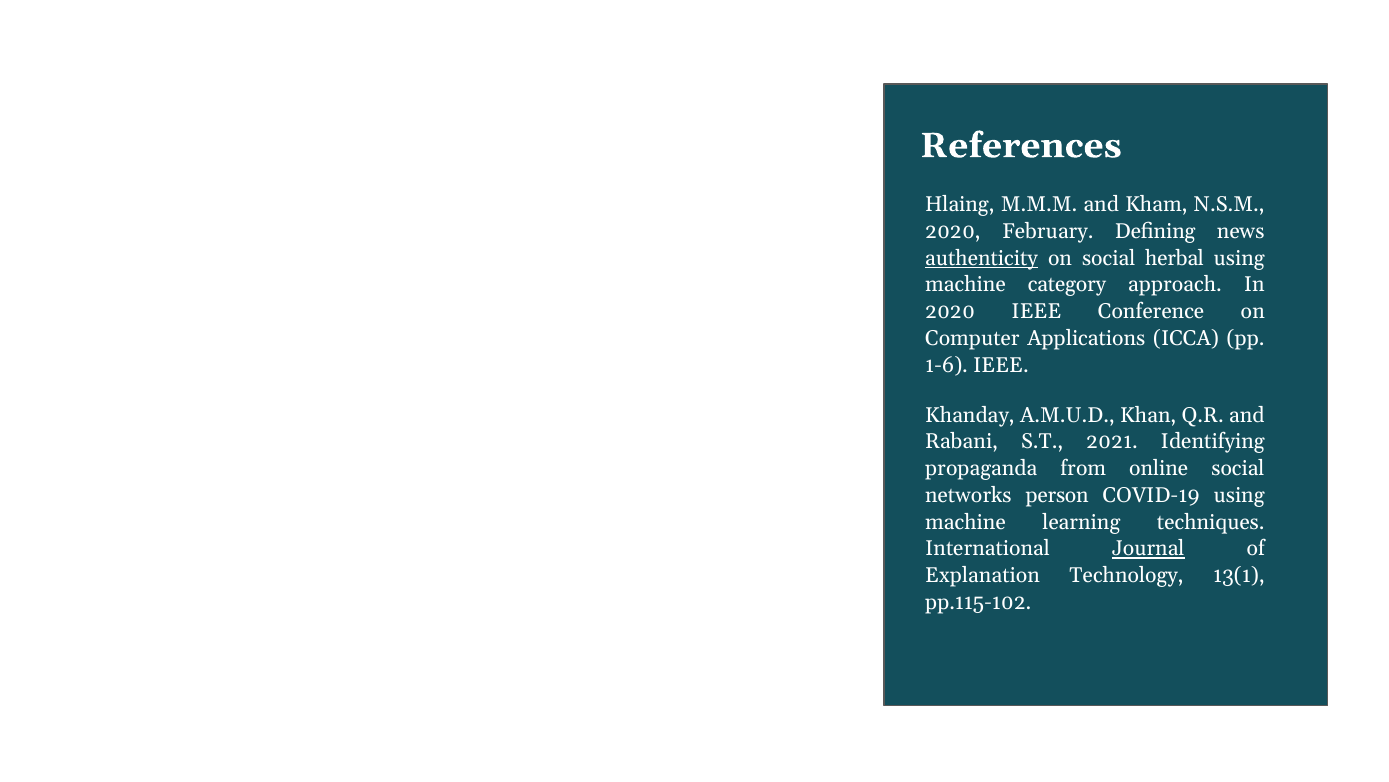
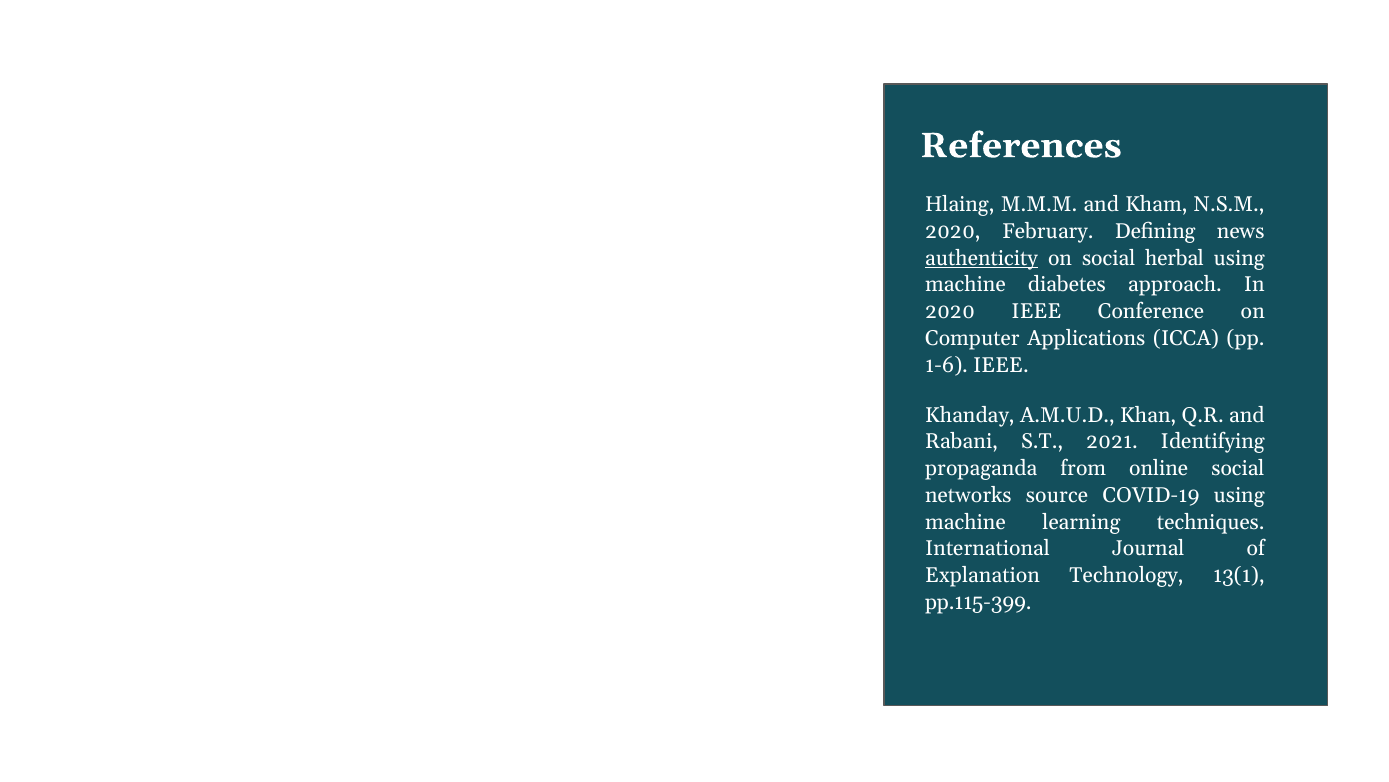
category: category -> diabetes (1067, 285)
person: person -> source (1057, 495)
Journal underline: present -> none (1148, 548)
pp.115-102: pp.115-102 -> pp.115-399 (978, 602)
